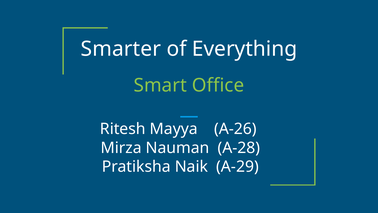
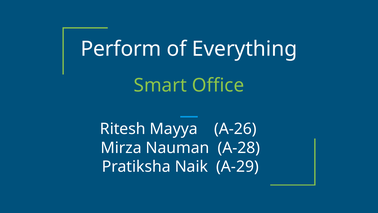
Smarter: Smarter -> Perform (121, 49)
